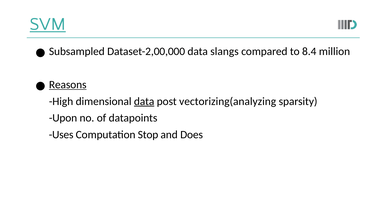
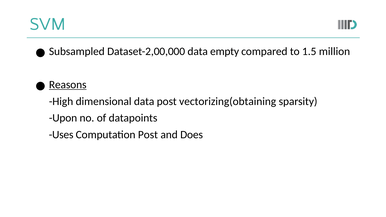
SVM underline: present -> none (48, 24)
slangs: slangs -> empty (225, 51)
8.4: 8.4 -> 1.5 (309, 51)
data underline: present -> none (144, 101)
vectorizing(analyzing: vectorizing(analyzing -> vectorizing(obtaining (228, 101)
Computation Stop: Stop -> Post (148, 135)
